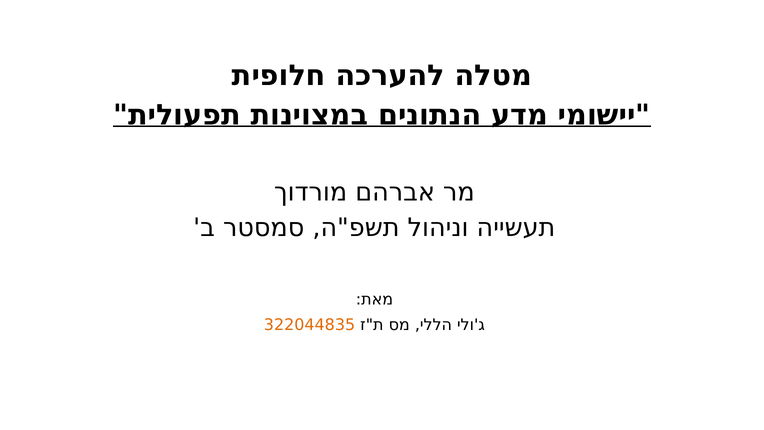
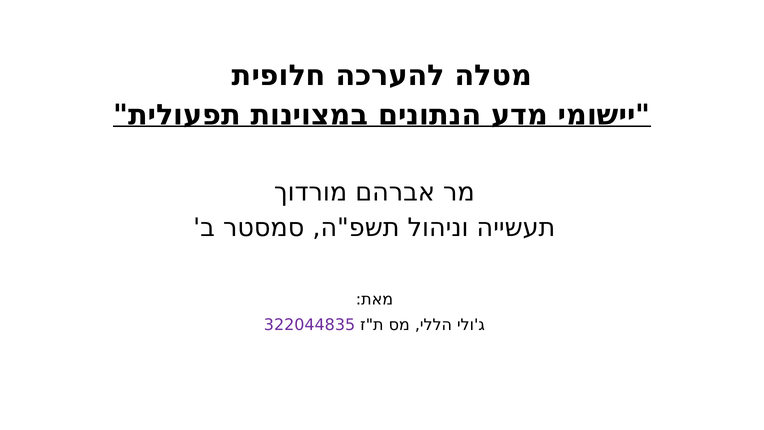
322044835 colour: orange -> purple (310, 325)
